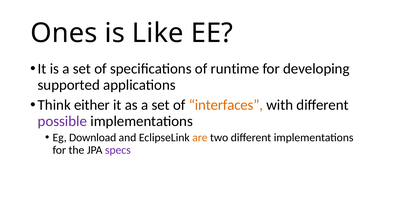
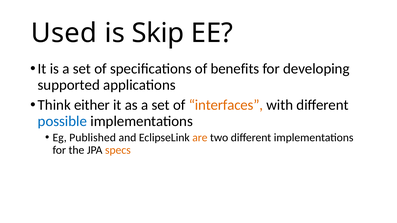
Ones: Ones -> Used (64, 33)
Like: Like -> Skip (158, 33)
runtime: runtime -> benefits (235, 69)
possible colour: purple -> blue (62, 121)
Download: Download -> Published (93, 138)
specs colour: purple -> orange (118, 150)
